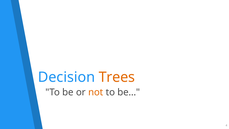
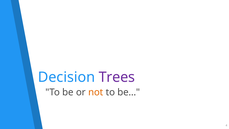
Trees colour: orange -> purple (117, 77)
